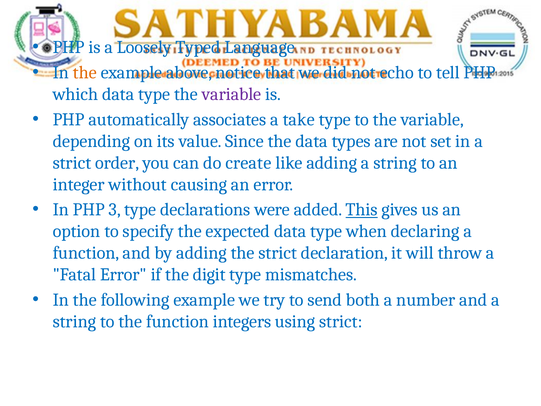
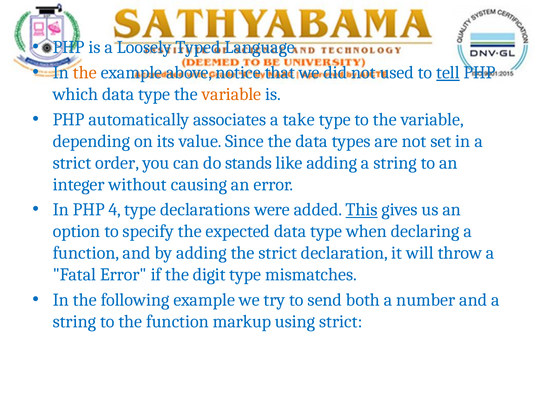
echo: echo -> used (397, 72)
tell underline: none -> present (448, 72)
variable colour: purple -> orange (232, 94)
create: create -> stands (249, 163)
3: 3 -> 4 (115, 210)
integers: integers -> markup (242, 321)
